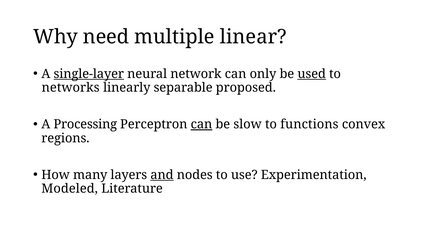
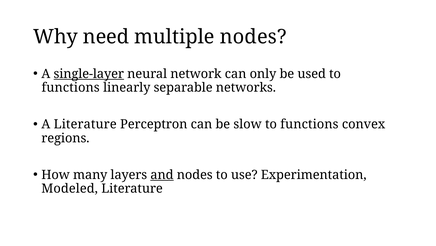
multiple linear: linear -> nodes (253, 37)
used underline: present -> none (312, 74)
networks: networks -> functions (71, 87)
proposed: proposed -> networks (246, 87)
A Processing: Processing -> Literature (85, 124)
can underline: present -> none (201, 124)
